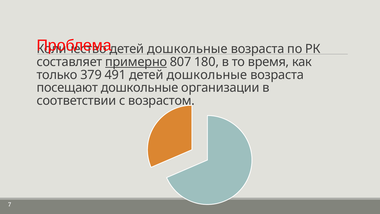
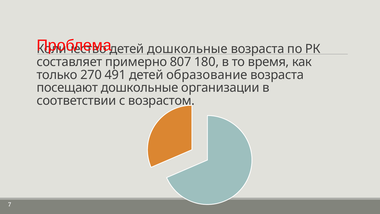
примерно underline: present -> none (136, 62)
379: 379 -> 270 (91, 75)
491 детей дошкольные: дошкольные -> образование (207, 75)
